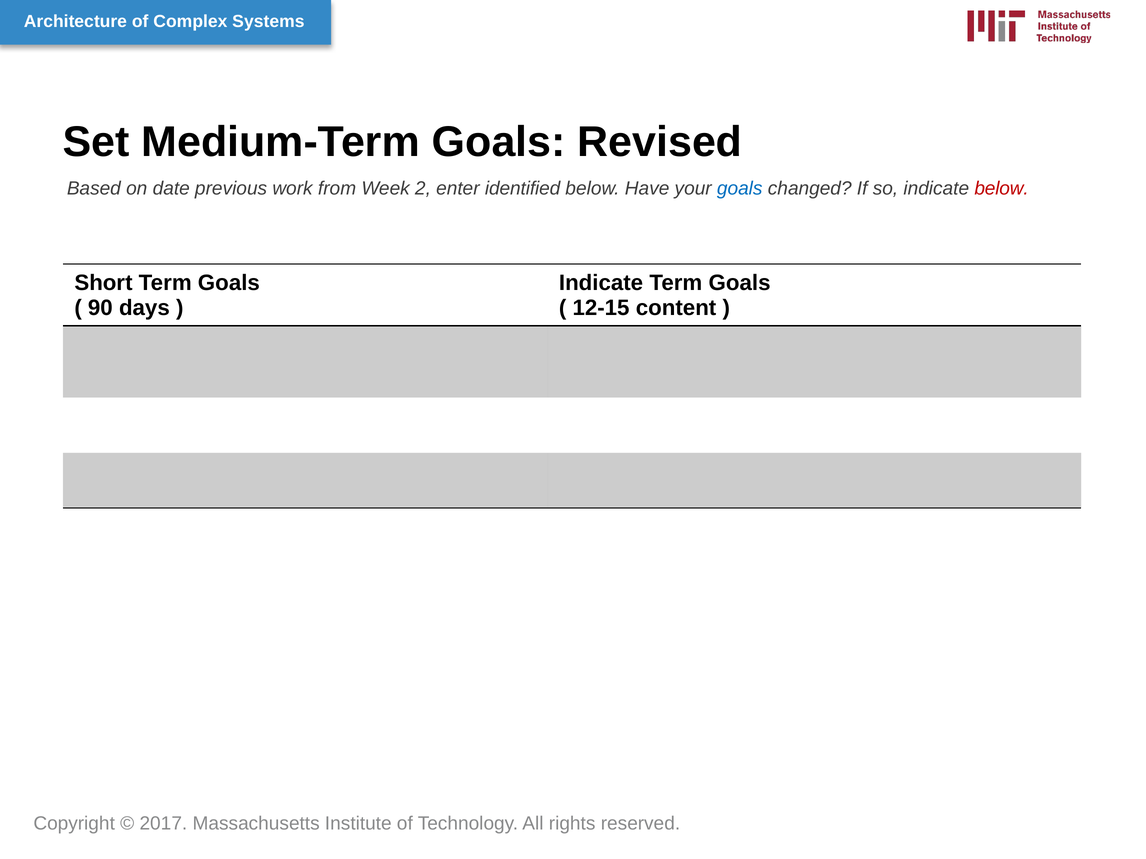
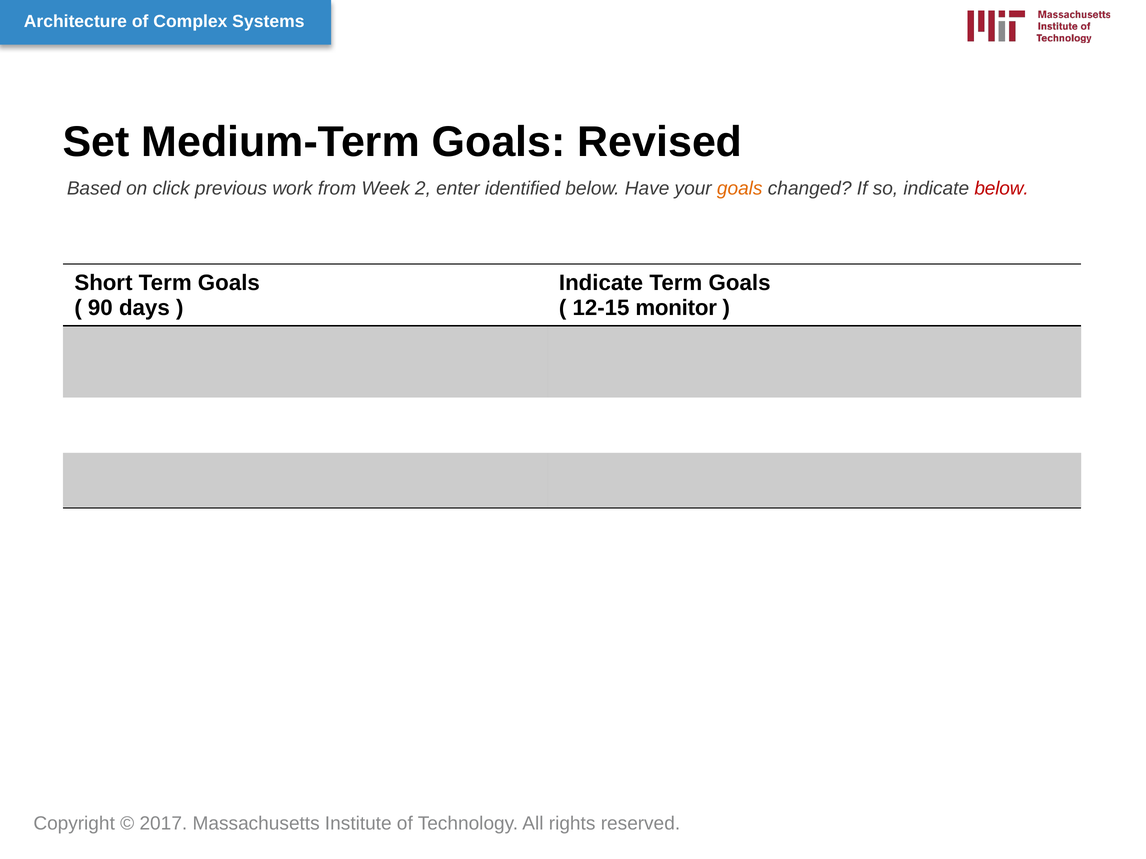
date: date -> click (171, 189)
goals colour: blue -> orange (740, 189)
content: content -> monitor (676, 308)
